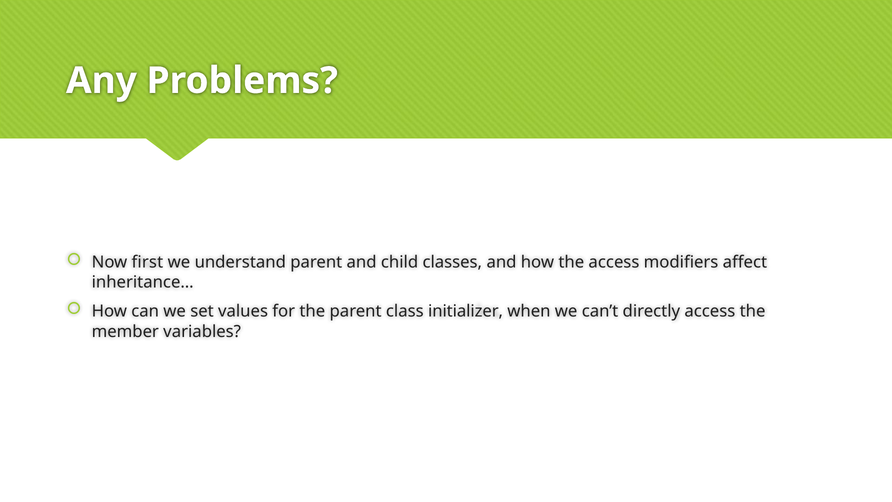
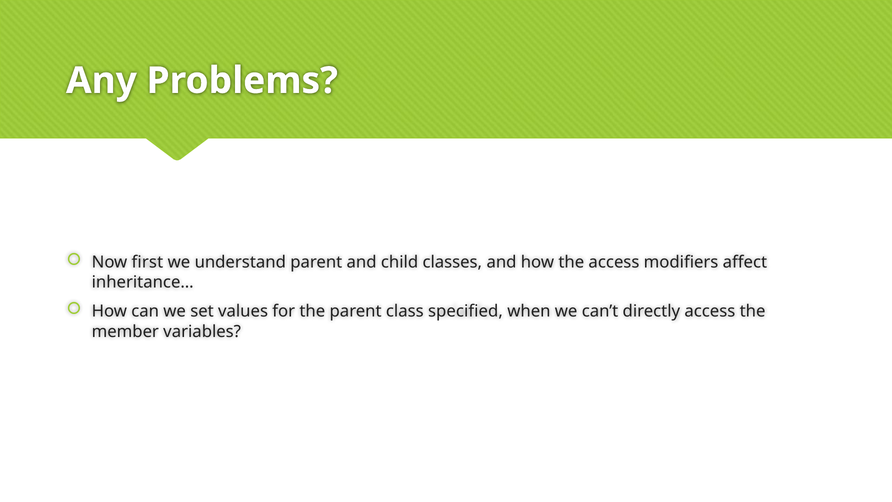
initializer: initializer -> specified (465, 311)
